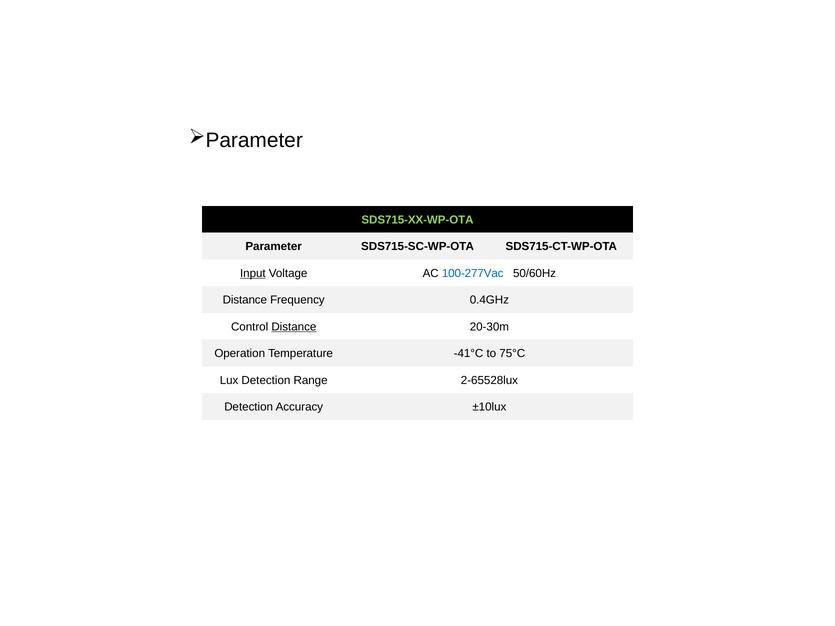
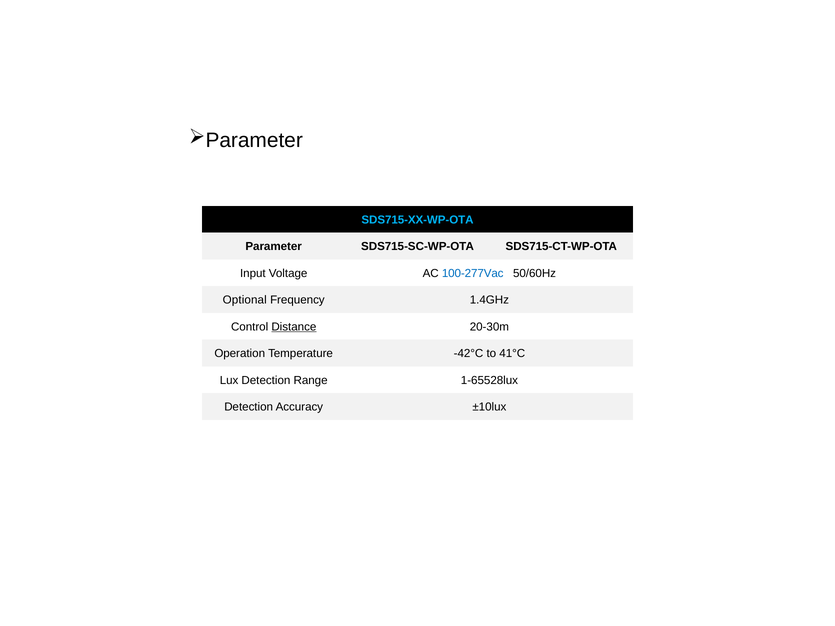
SDS715-XX-WP-OTA colour: light green -> light blue (418, 220)
Input underline: present -> none (253, 273)
Distance: Distance -> Optional (245, 300)
0.4GHz: 0.4GHz -> 1.4GHz (489, 300)
-41°C: -41°C -> -42°C (469, 354)
75°C: 75°C -> 41°C (512, 354)
2-65528lux: 2-65528lux -> 1-65528lux (489, 380)
